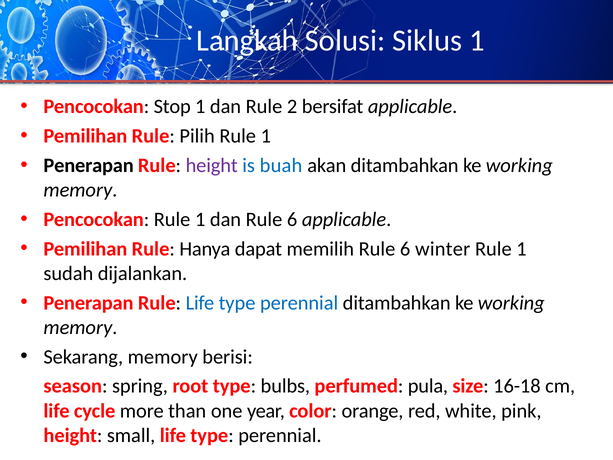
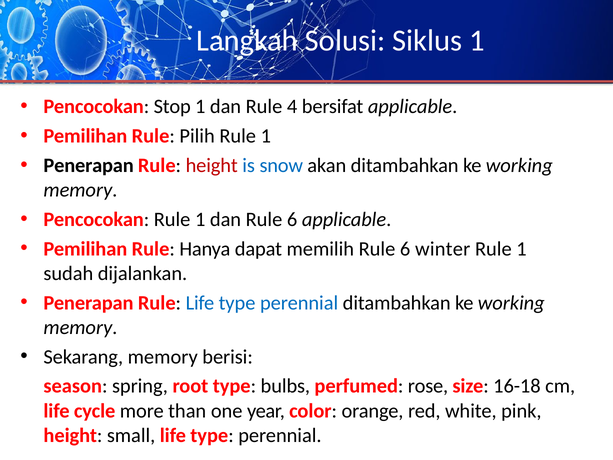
2: 2 -> 4 (292, 106)
height colour: purple -> red (212, 165)
buah: buah -> snow (281, 165)
pula: pula -> rose (428, 386)
